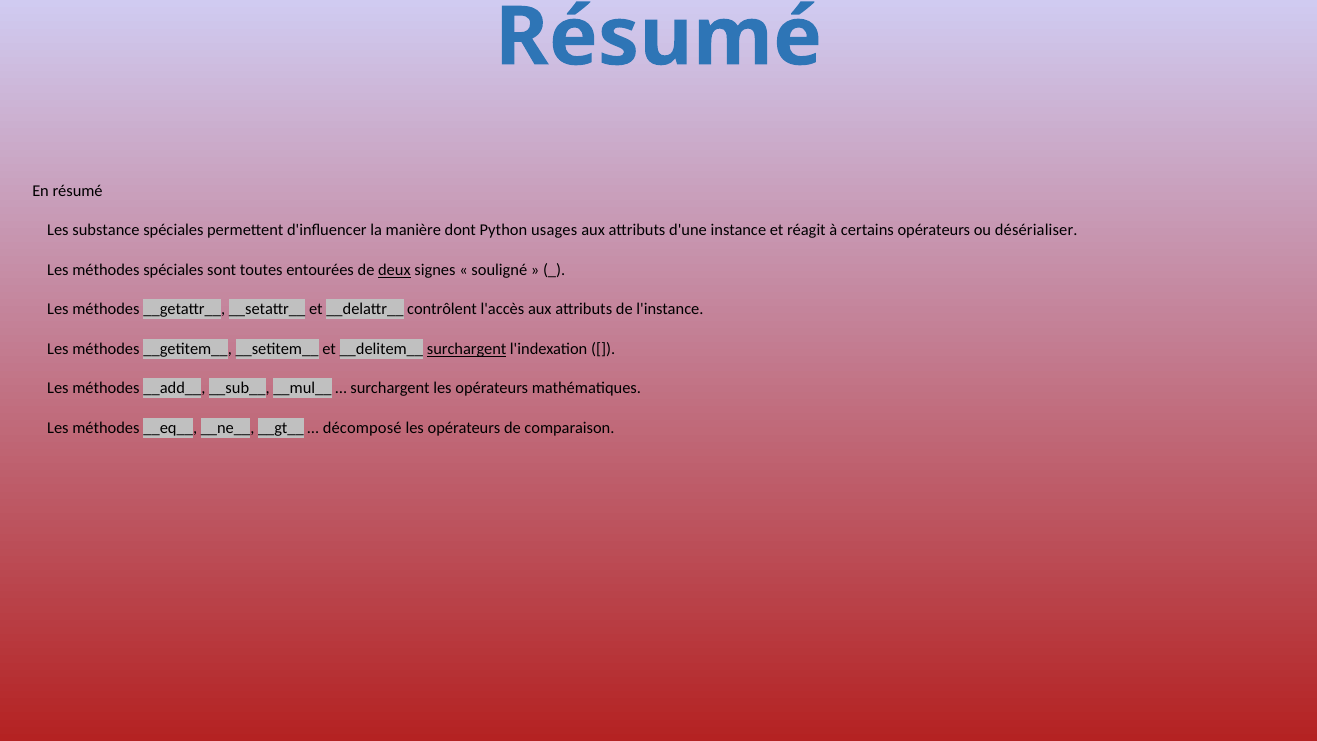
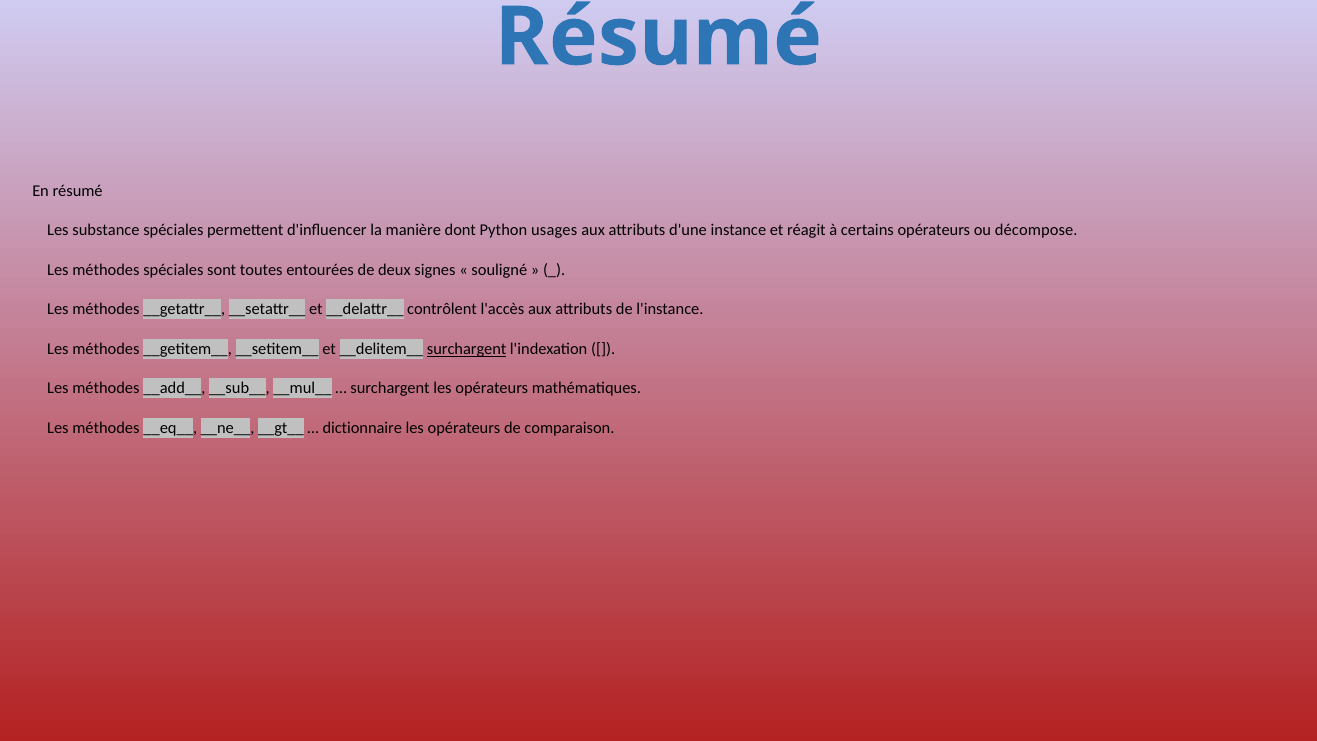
désérialiser: désérialiser -> décompose (1036, 230)
deux underline: present -> none (394, 270)
décomposé: décomposé -> dictionnaire (362, 428)
